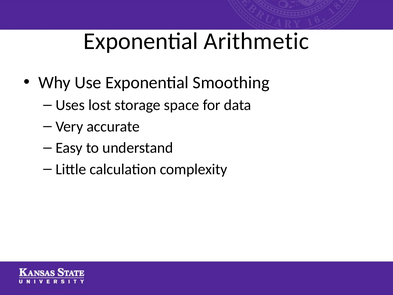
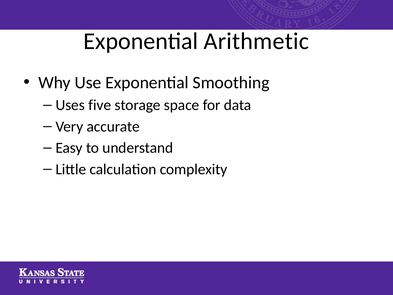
lost: lost -> five (100, 105)
